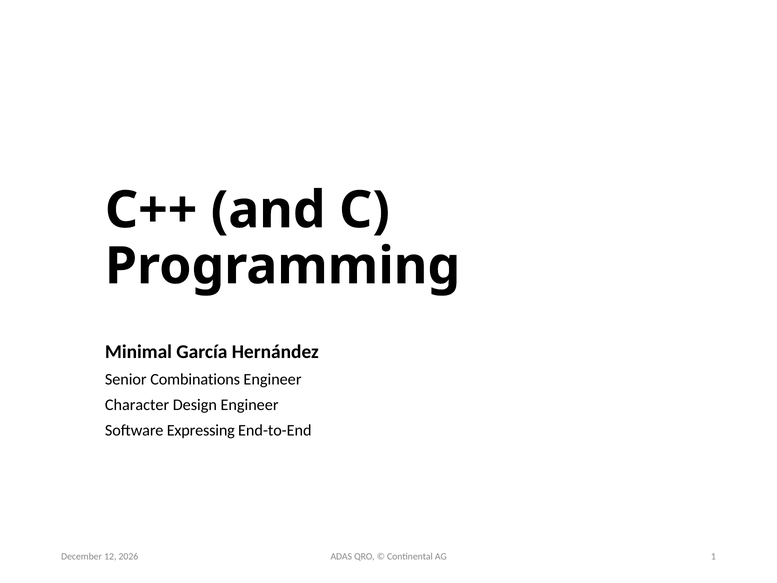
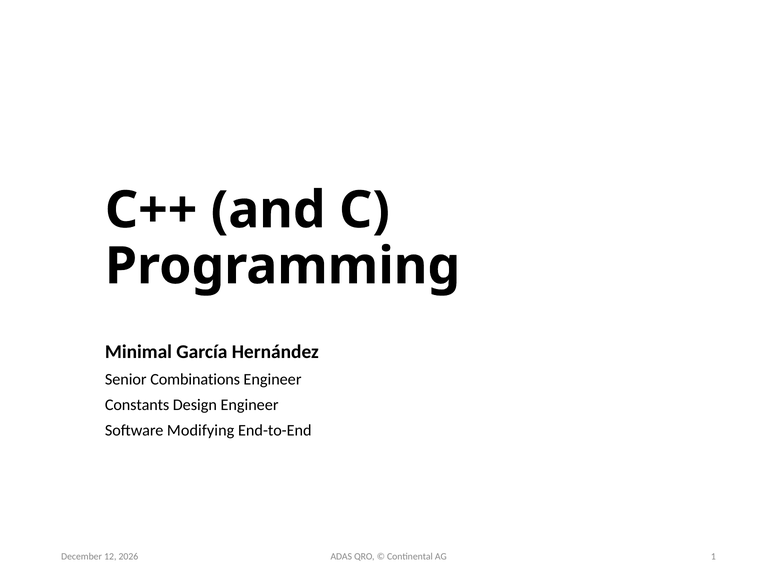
Character: Character -> Constants (137, 405)
Expressing: Expressing -> Modifying (201, 430)
